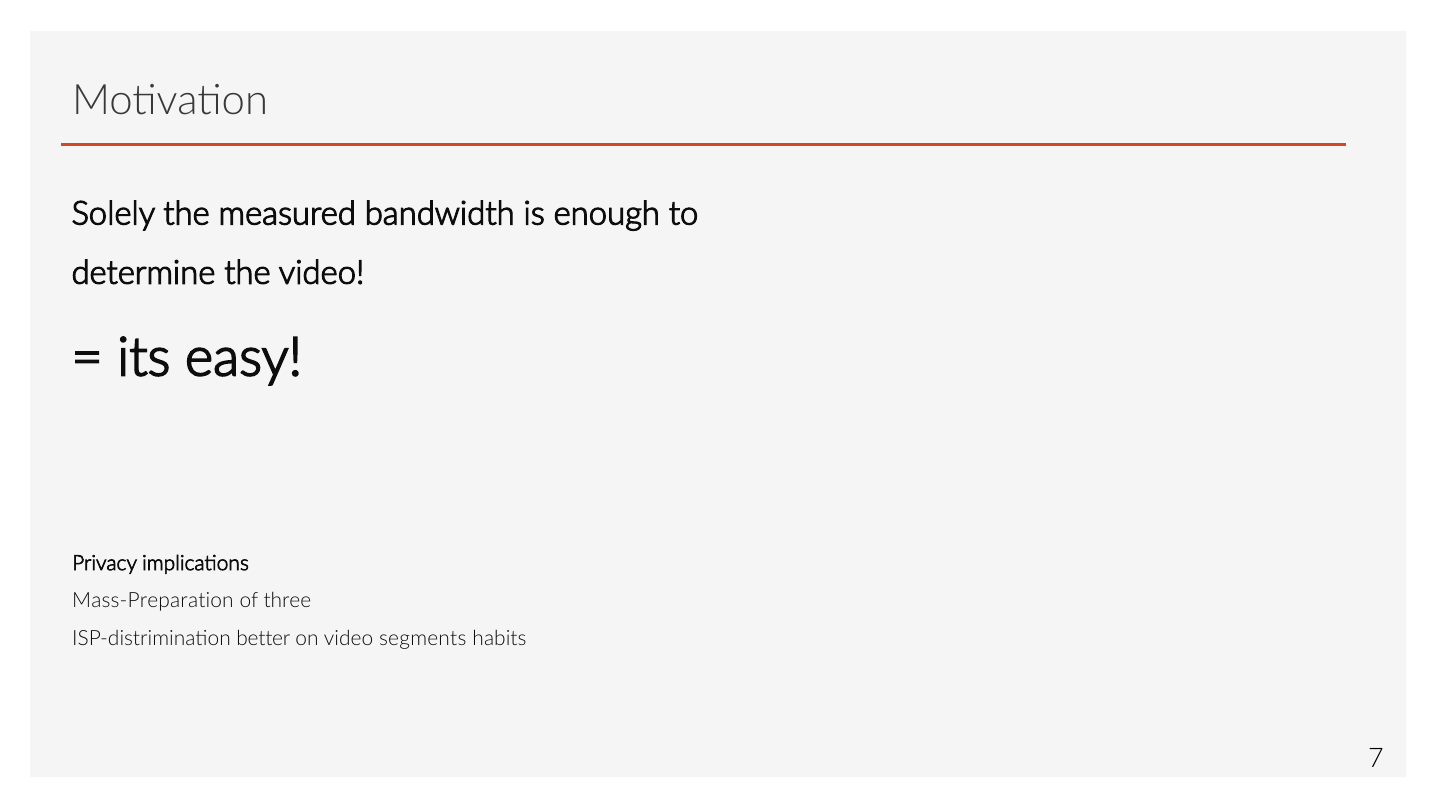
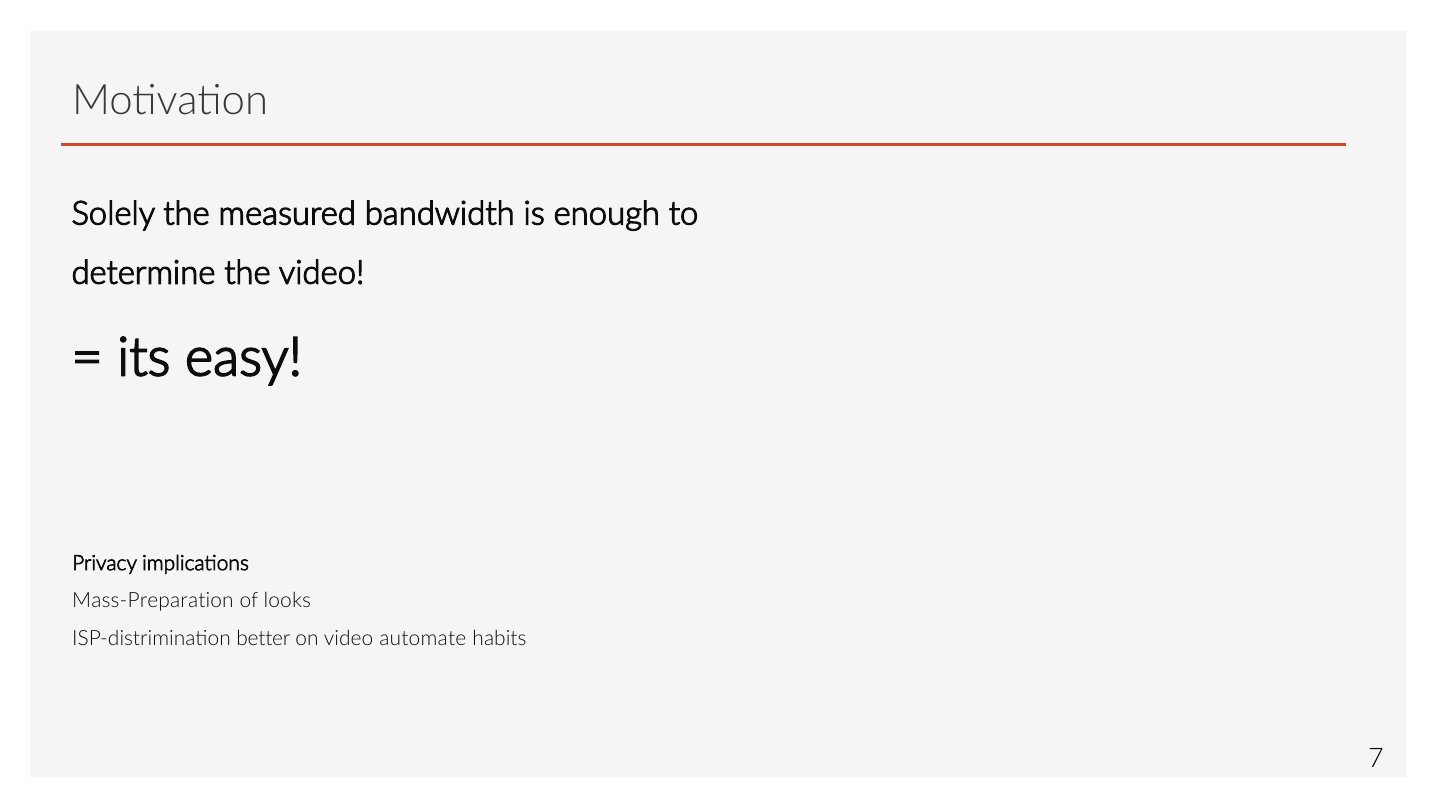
three: three -> looks (287, 601)
segments: segments -> automate (423, 638)
